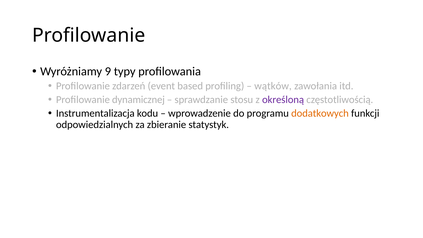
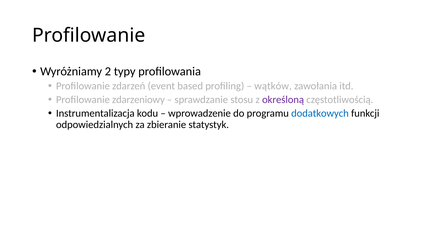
9: 9 -> 2 (108, 72)
dynamicznej: dynamicznej -> zdarzeniowy (138, 100)
dodatkowych colour: orange -> blue (320, 113)
